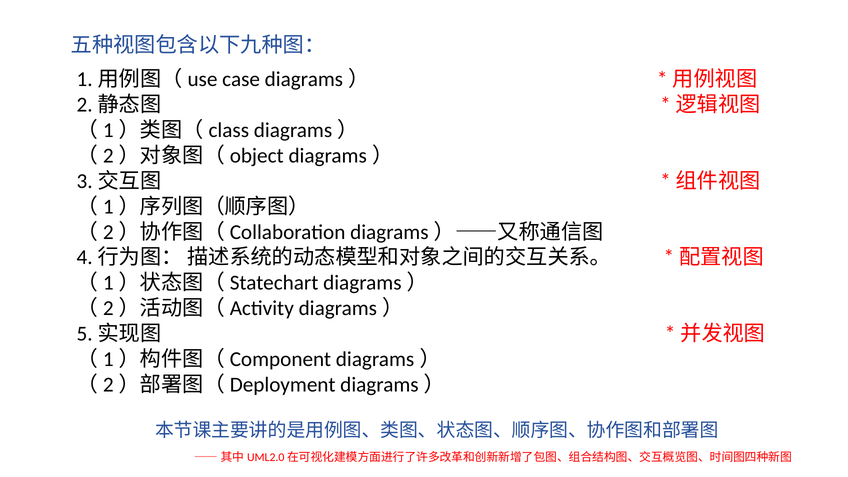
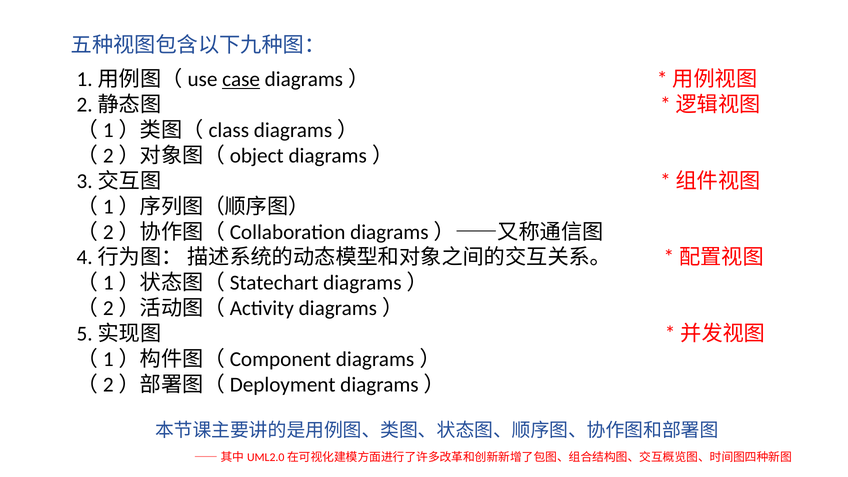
case underline: none -> present (241, 79)
